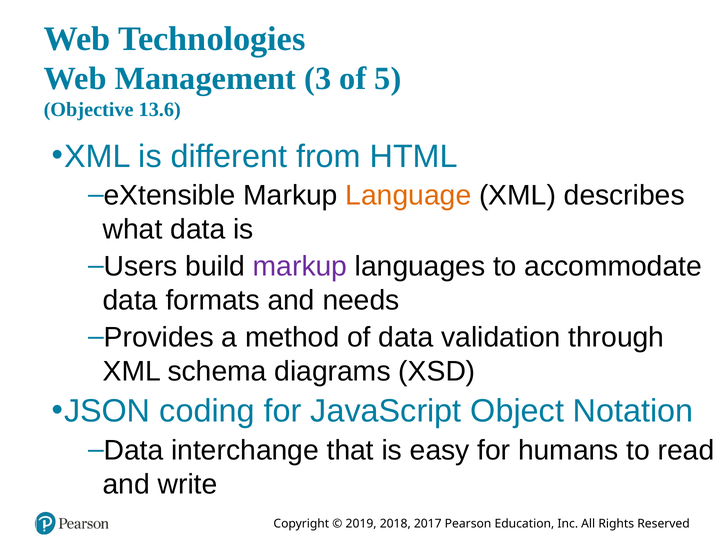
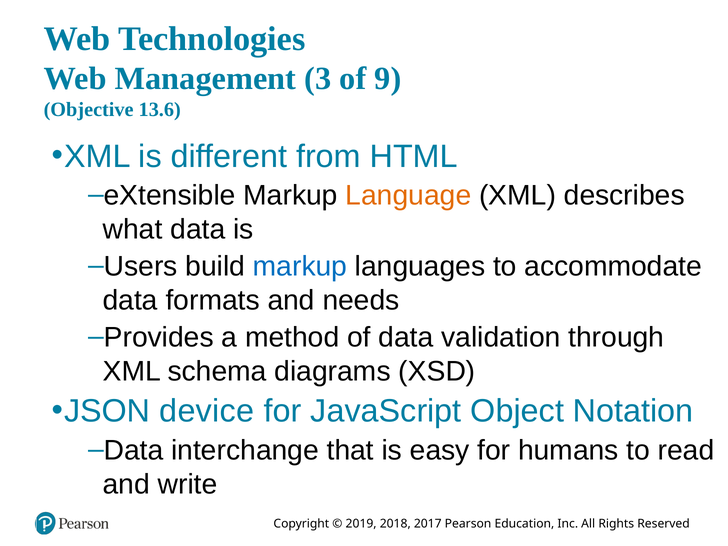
5: 5 -> 9 (388, 79)
markup colour: purple -> blue (300, 267)
coding: coding -> device (207, 411)
